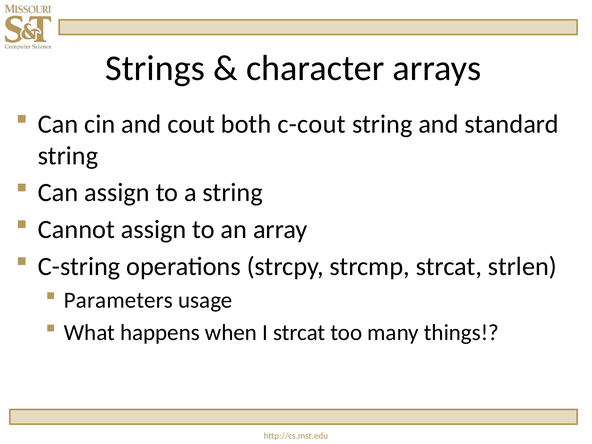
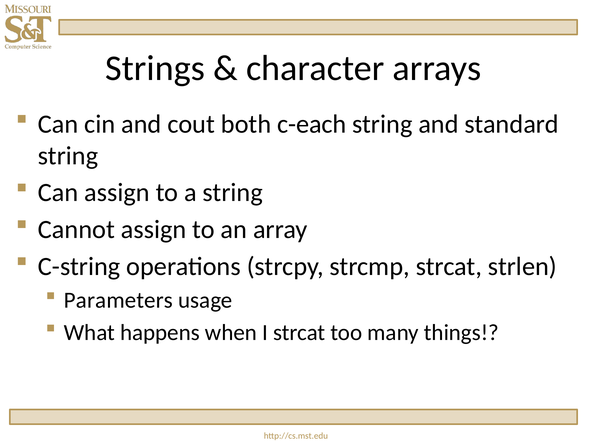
c-cout: c-cout -> c-each (312, 124)
